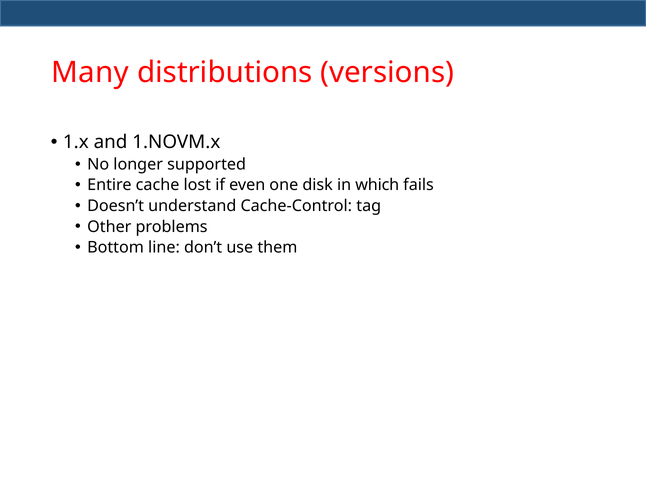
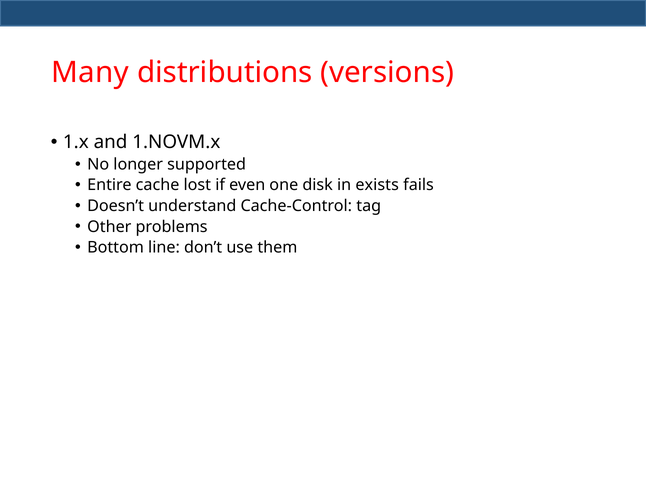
which: which -> exists (377, 185)
